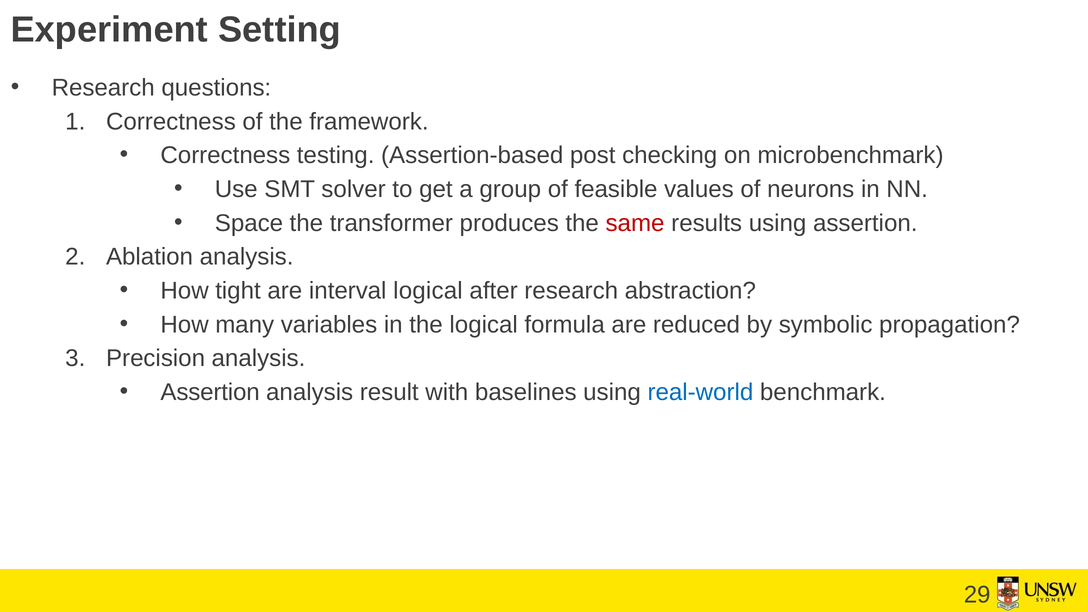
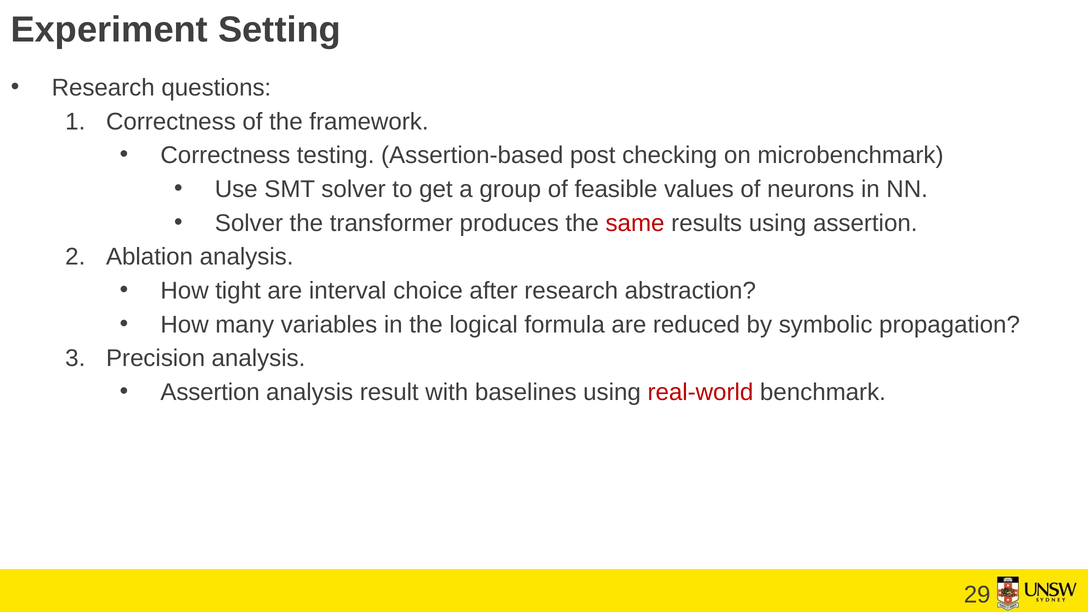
Space: Space -> Solver (249, 223)
interval logical: logical -> choice (428, 291)
real-world colour: blue -> red (700, 392)
